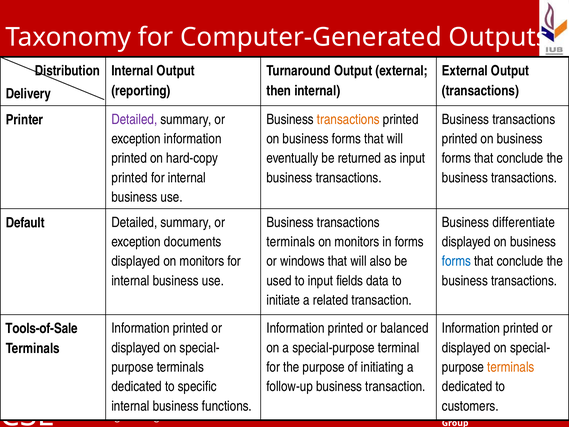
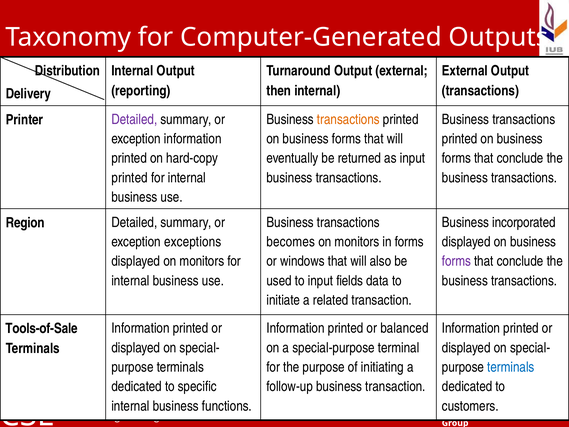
differentiate: differentiate -> incorporated (524, 222)
Default: Default -> Region (25, 223)
documents: documents -> exceptions (193, 242)
terminals: terminals -> becomes (291, 242)
forms colour: blue -> purple (456, 261)
terminals colour: orange -> blue (511, 367)
